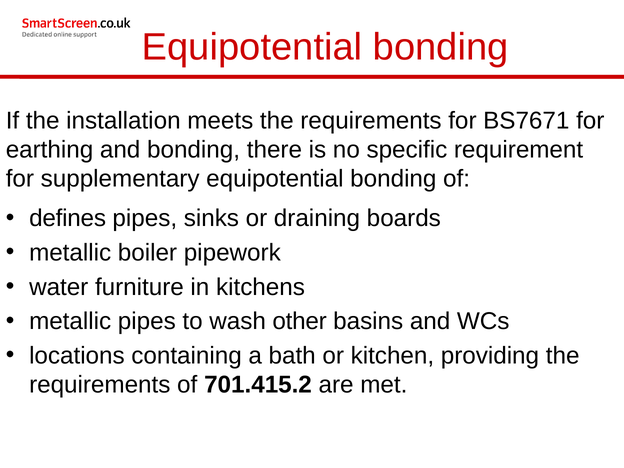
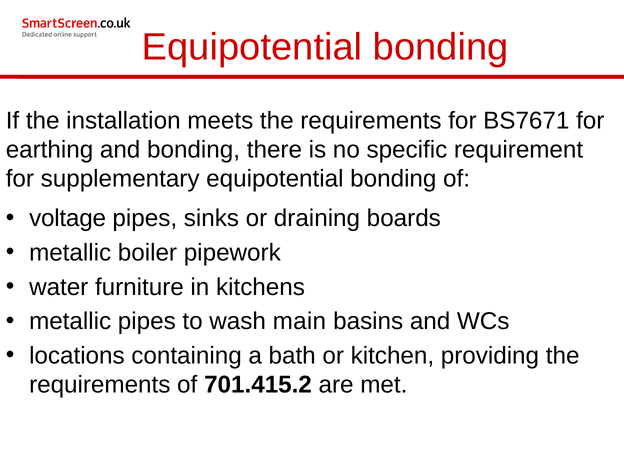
defines: defines -> voltage (68, 218)
other: other -> main (299, 321)
